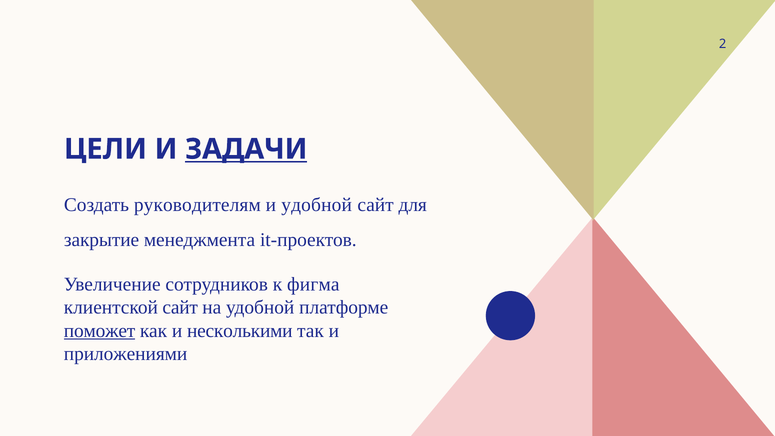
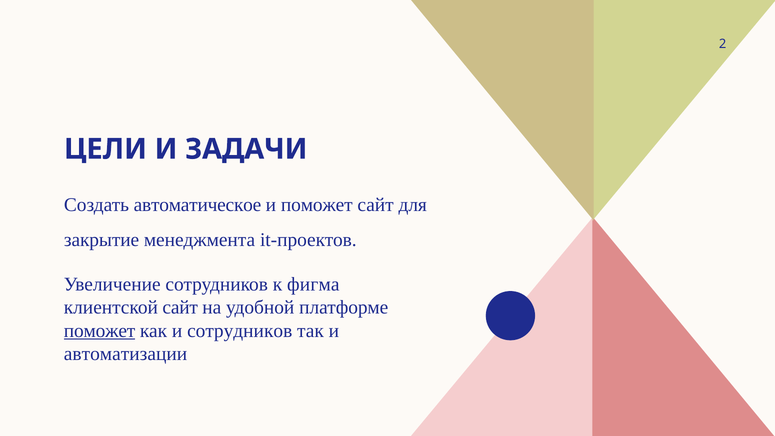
ЗАДАЧИ underline: present -> none (246, 149)
руководителям: руководителям -> автоматическое (197, 205)
и удобной: удобной -> поможет (317, 205)
и несколькими: несколькими -> сотрудников (240, 331)
приложениями: приложениями -> автоматизации (126, 354)
